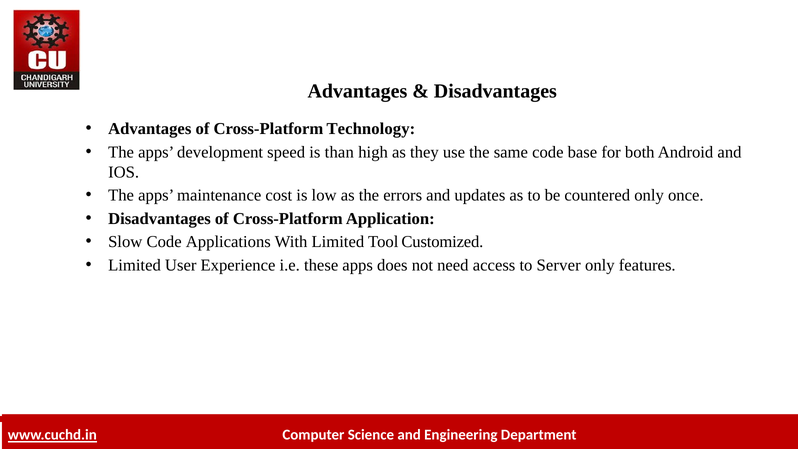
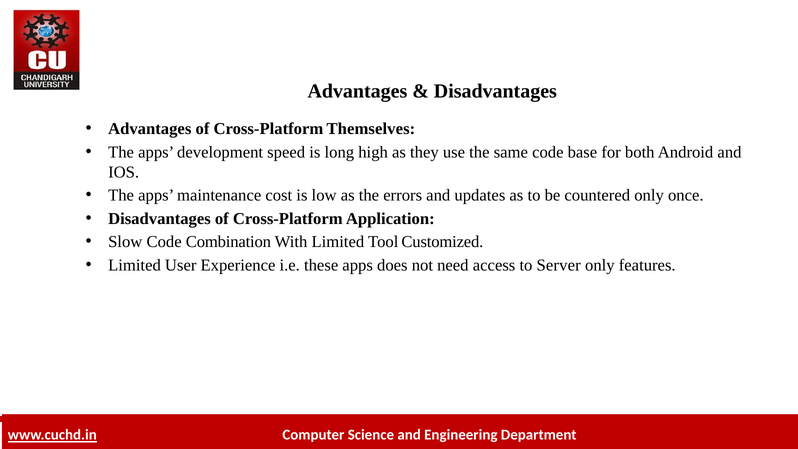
Technology: Technology -> Themselves (371, 129)
than: than -> long (339, 152)
Applications: Applications -> Combination (228, 242)
